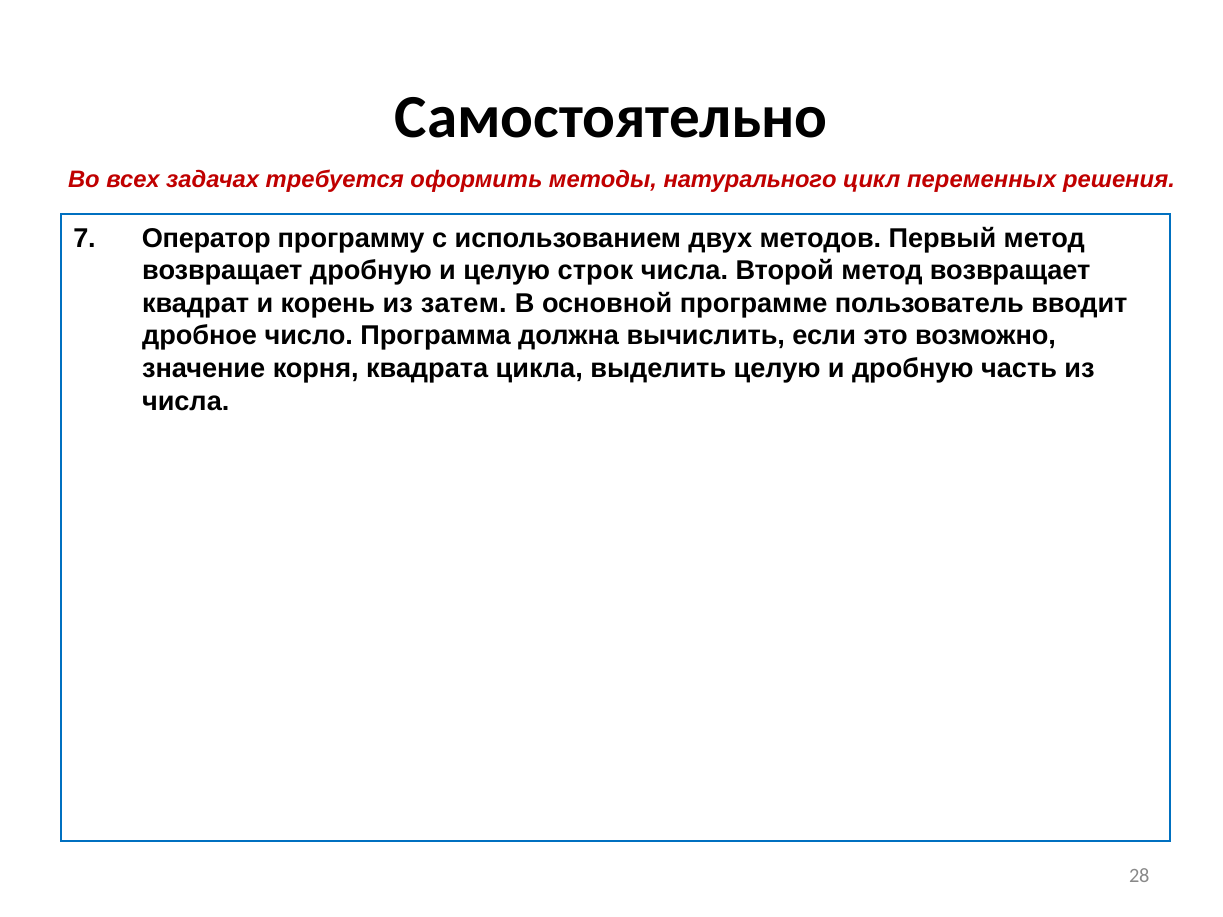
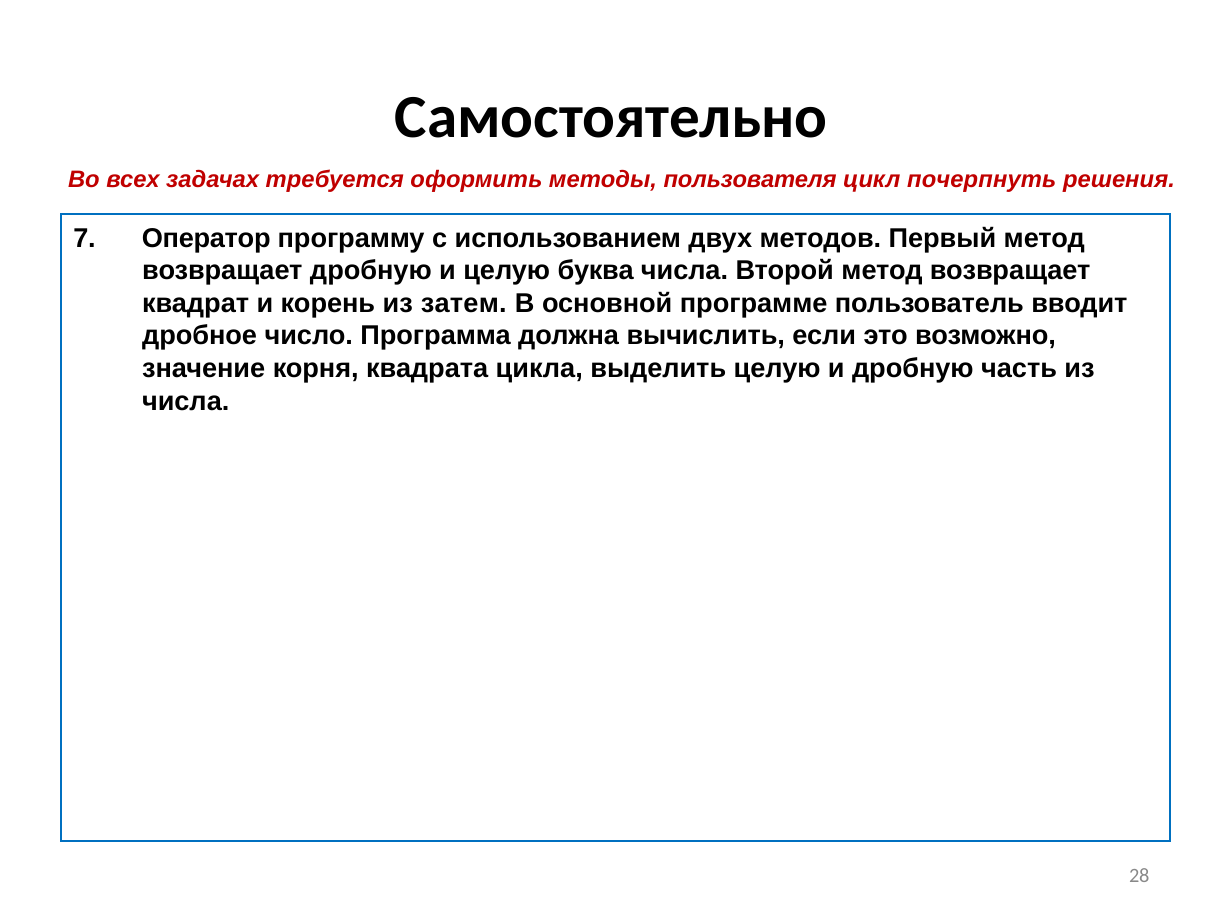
натурального: натурального -> пользователя (750, 179)
переменных: переменных -> почерпнуть (982, 179)
строк: строк -> буква (596, 271)
